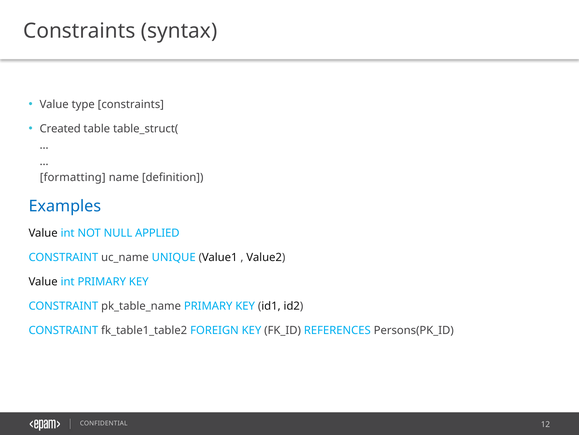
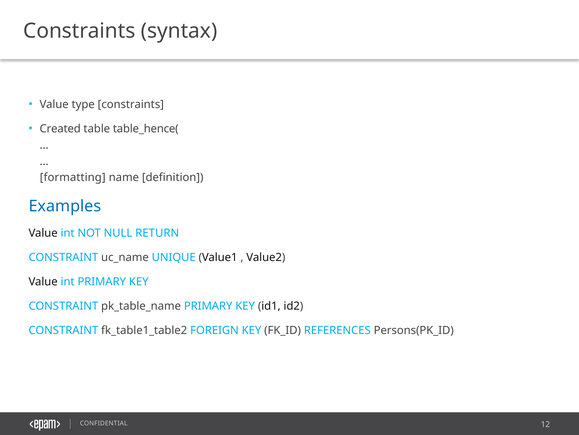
table_struct(: table_struct( -> table_hence( (146, 129)
APPLIED: APPLIED -> RETURN (157, 233)
